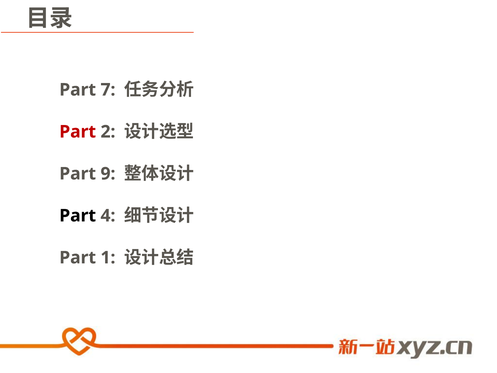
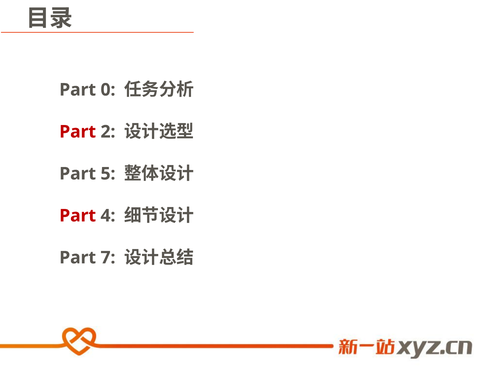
7: 7 -> 0 (108, 90)
9: 9 -> 5 (108, 174)
Part colour: black -> red (78, 216)
1: 1 -> 7 (108, 257)
